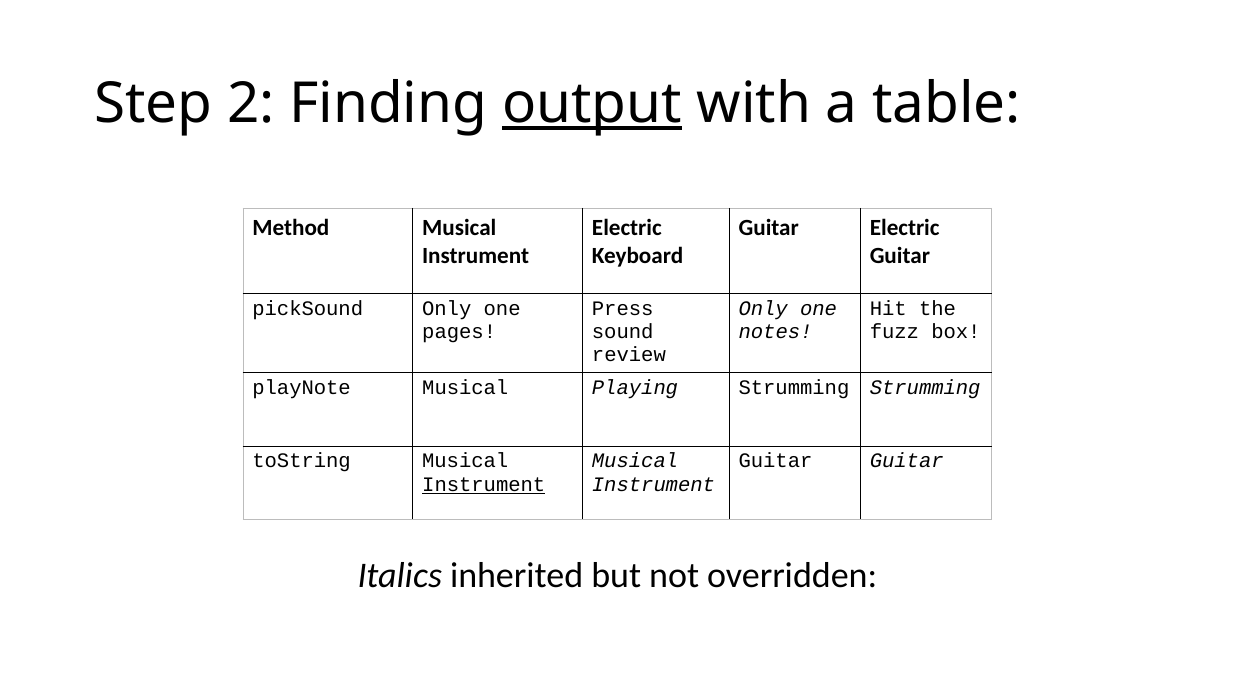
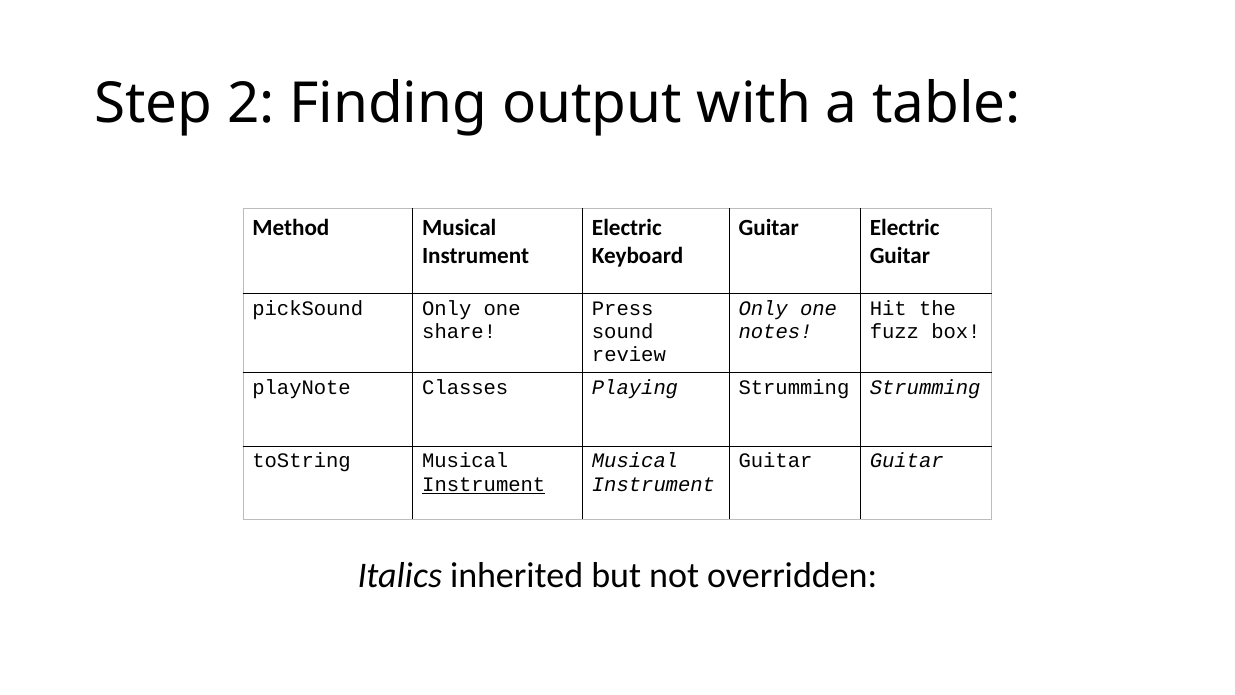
output underline: present -> none (592, 104)
pages: pages -> share (459, 332)
playNote Musical: Musical -> Classes (465, 387)
